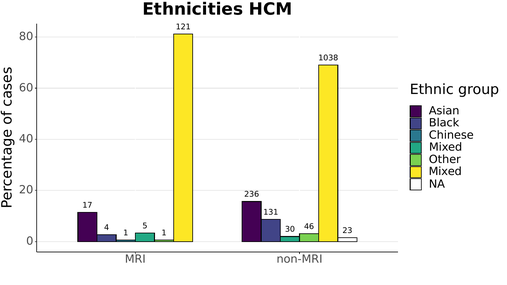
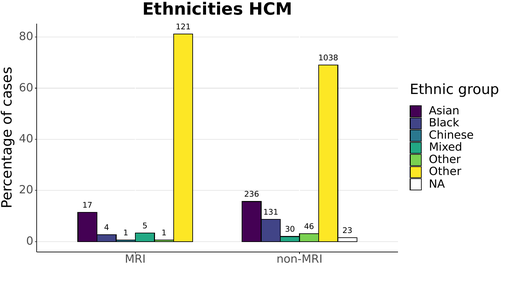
Mixed: Mixed -> Other (445, 172)
